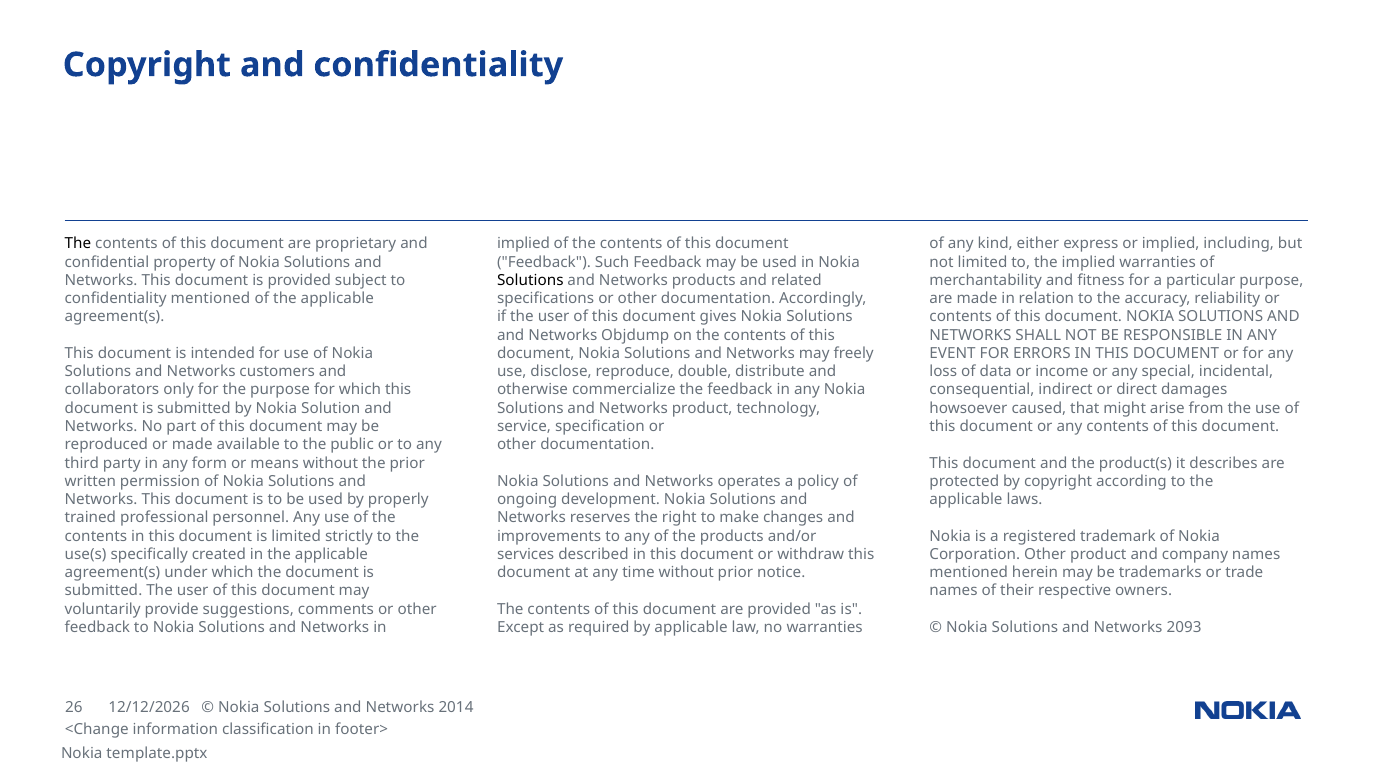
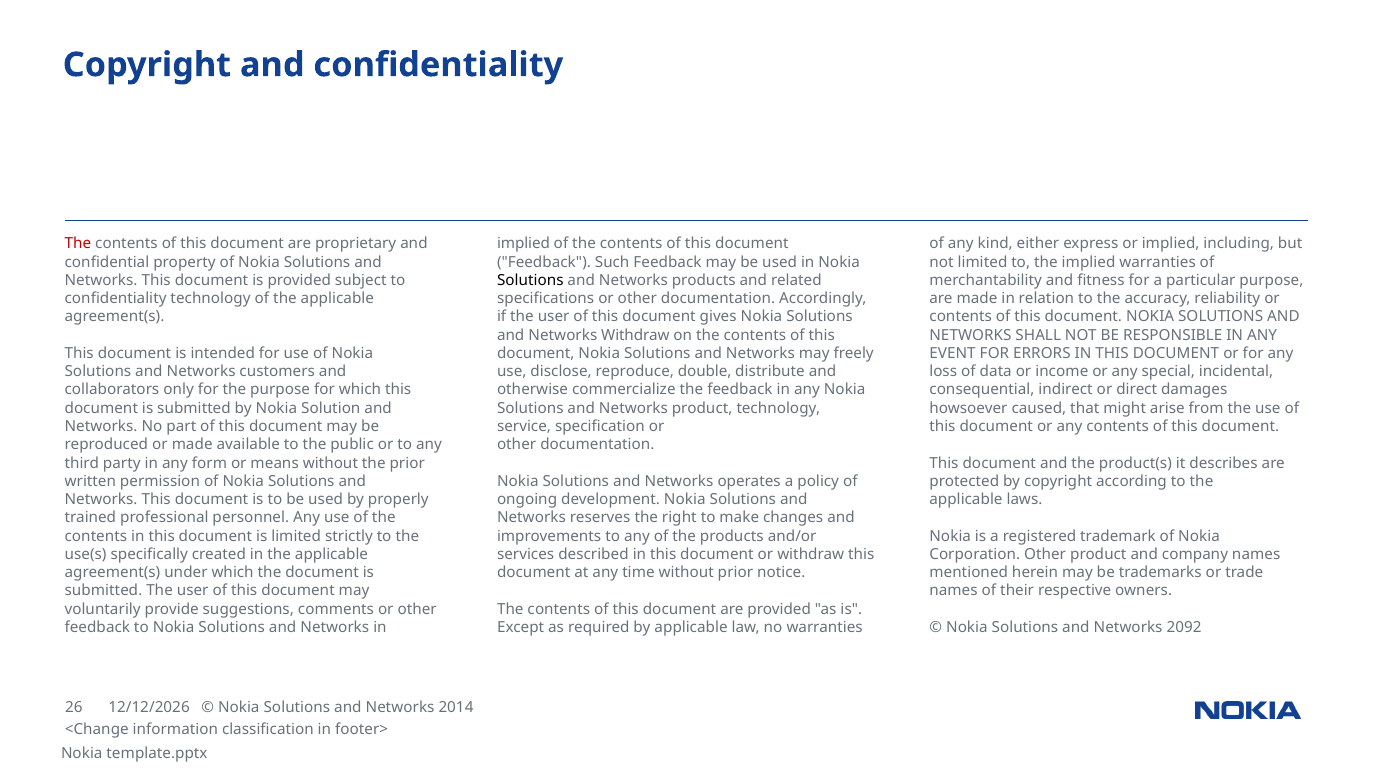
The colour: black -> red (78, 244)
confidentiality mentioned: mentioned -> technology (211, 299)
Networks Objdump: Objdump -> Withdraw (635, 335)
2093: 2093 -> 2092 (1184, 628)
